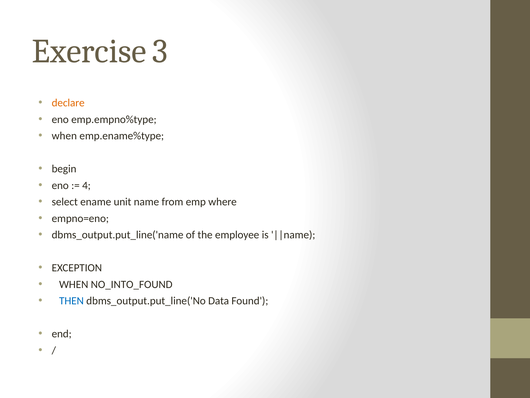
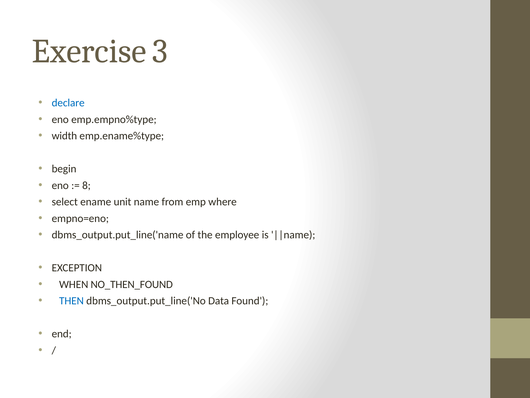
declare colour: orange -> blue (68, 103)
when: when -> width (64, 136)
4: 4 -> 8 (86, 185)
NO_INTO_FOUND: NO_INTO_FOUND -> NO_THEN_FOUND (132, 284)
